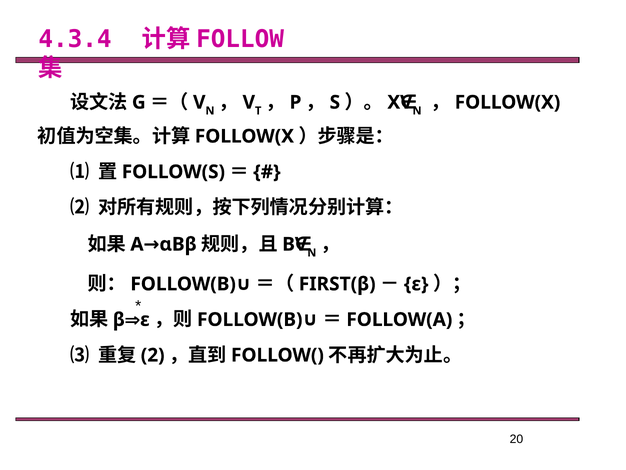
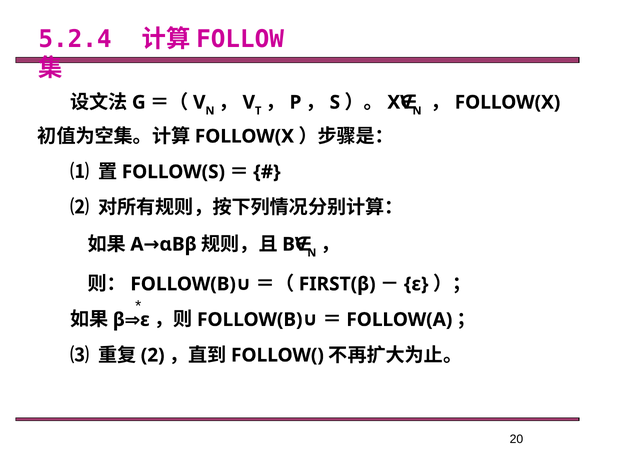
4.3.4: 4.3.4 -> 5.2.4 (75, 39)
